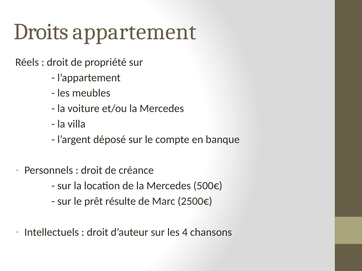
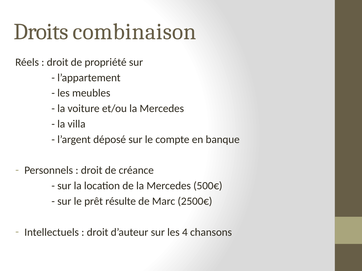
appartement: appartement -> combinaison (134, 32)
